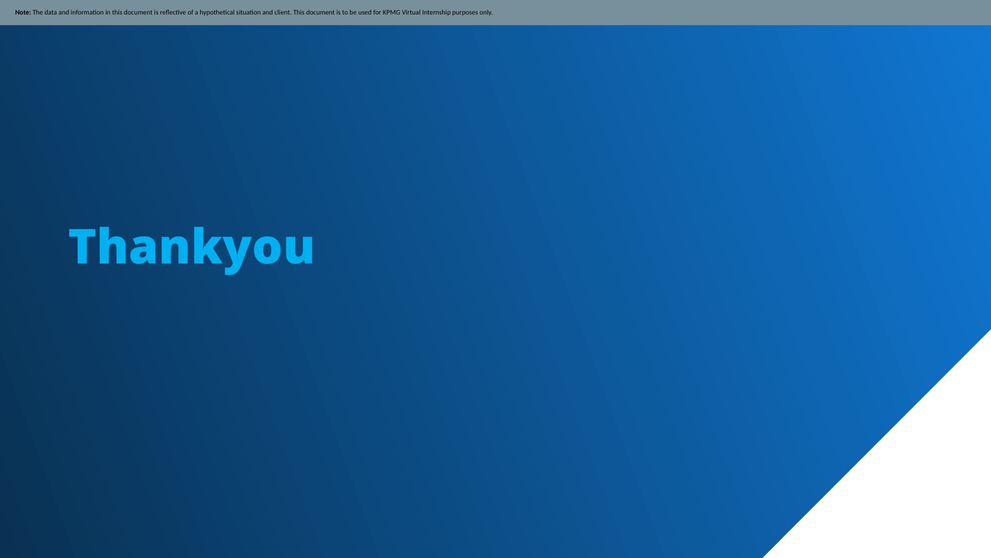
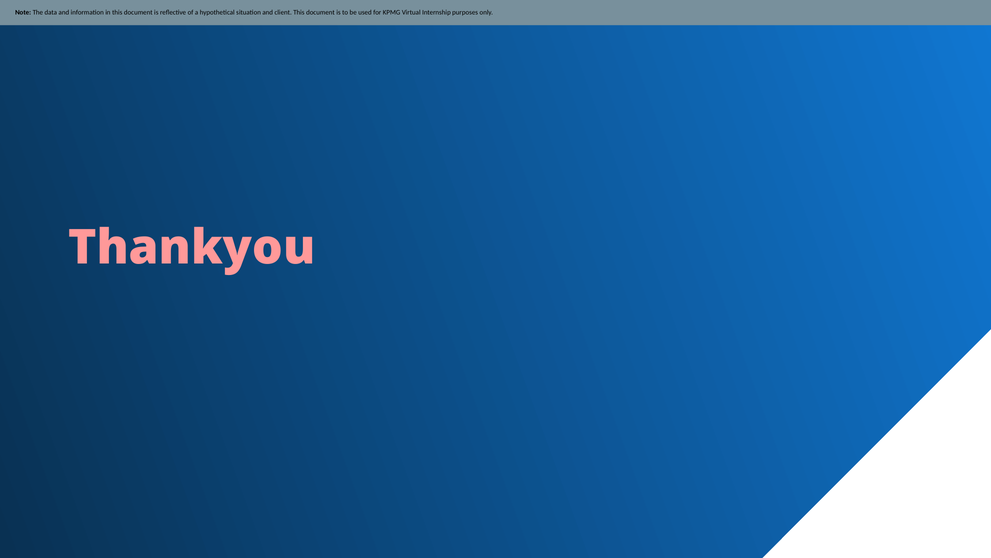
Thankyou colour: light blue -> pink (192, 248)
